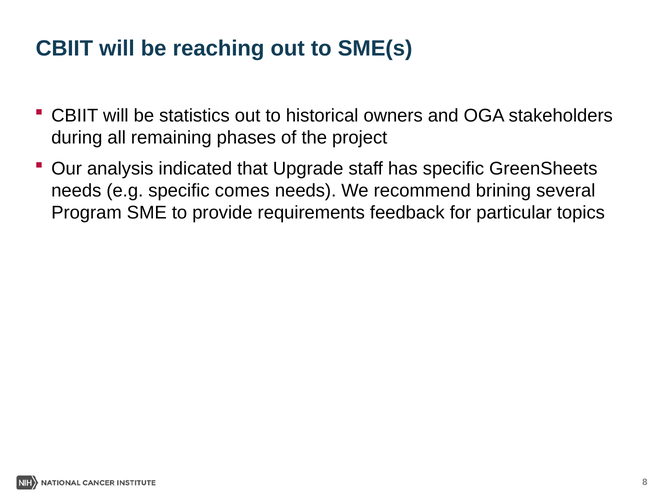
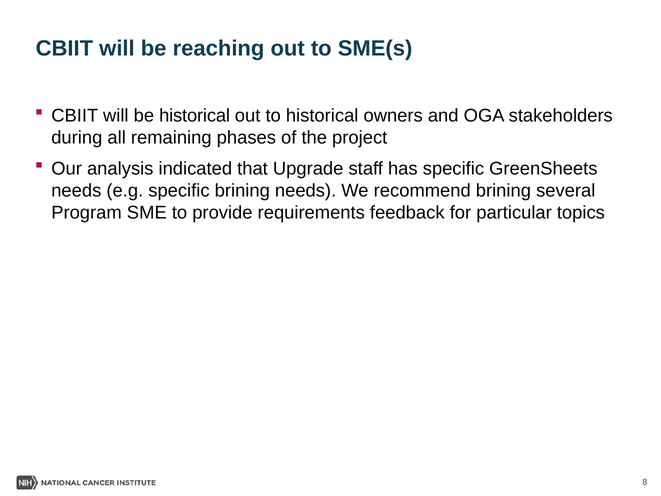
be statistics: statistics -> historical (195, 115)
specific comes: comes -> brining (242, 191)
